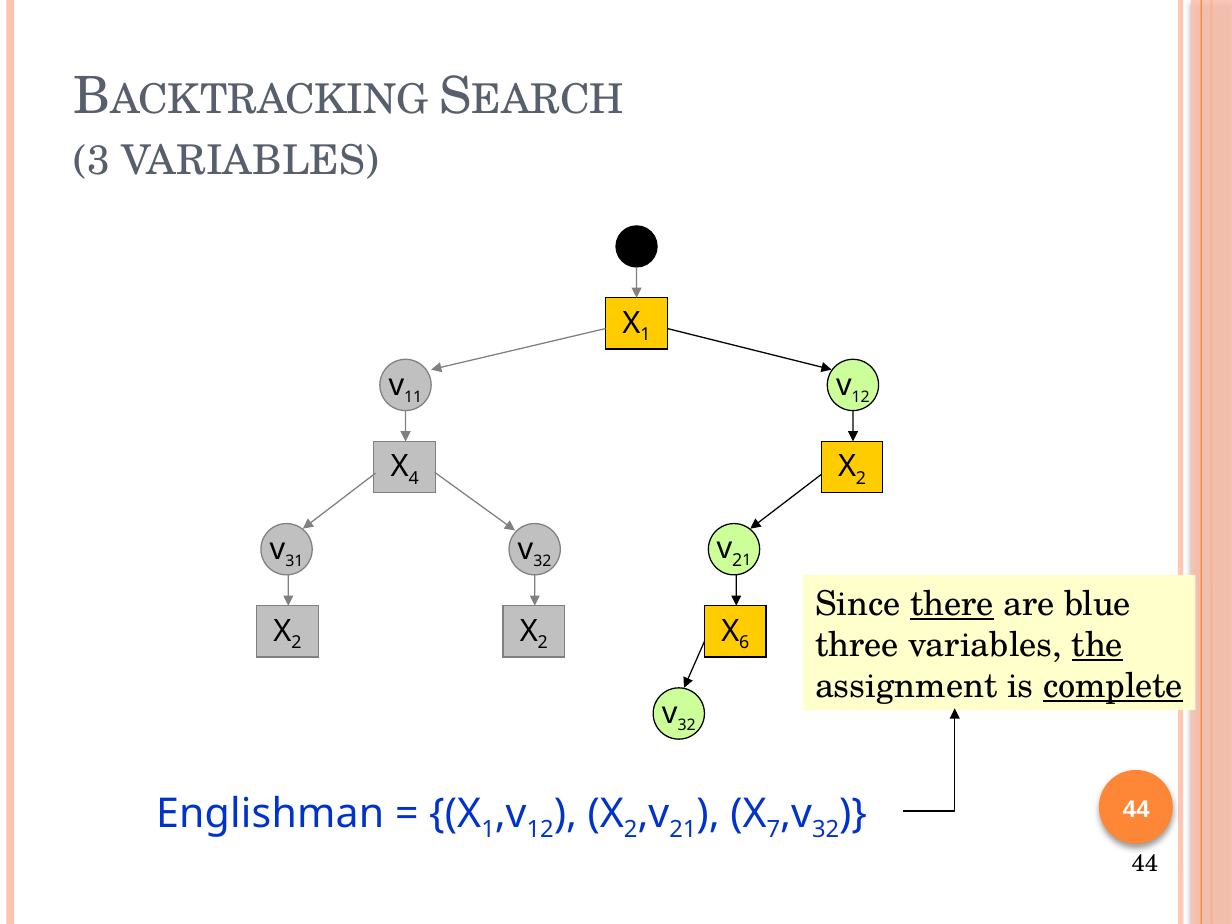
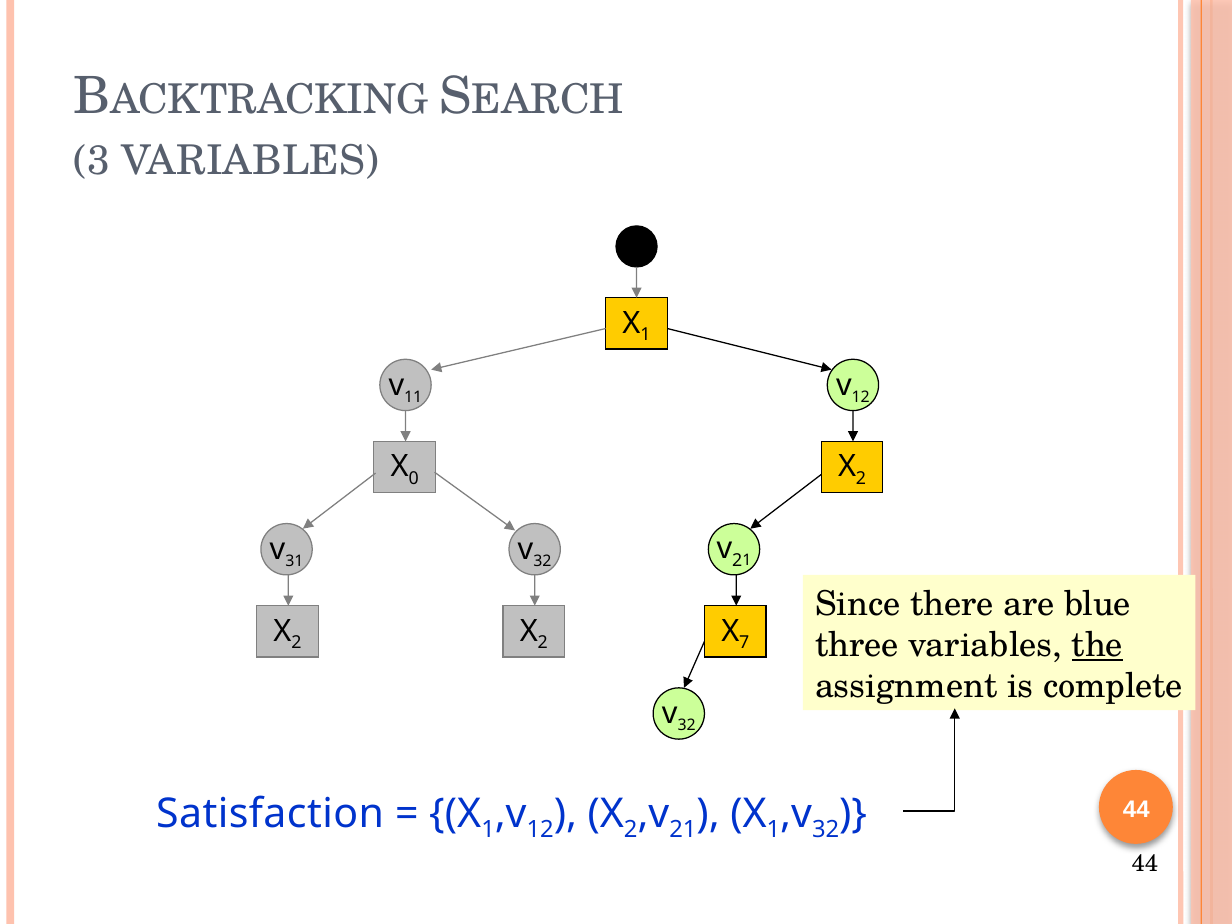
4: 4 -> 0 (414, 479)
there underline: present -> none (952, 604)
6: 6 -> 7 (744, 643)
complete underline: present -> none (1113, 686)
Englishman: Englishman -> Satisfaction (270, 814)
7: 7 -> 1 (774, 830)
